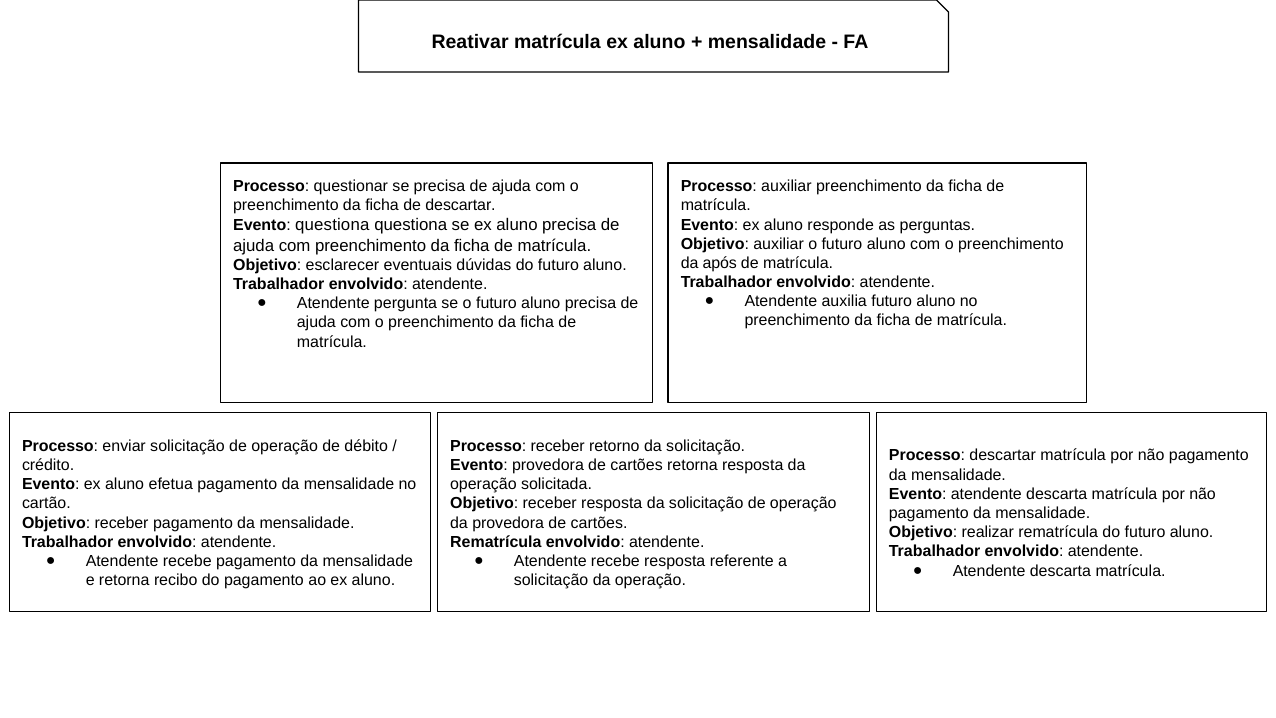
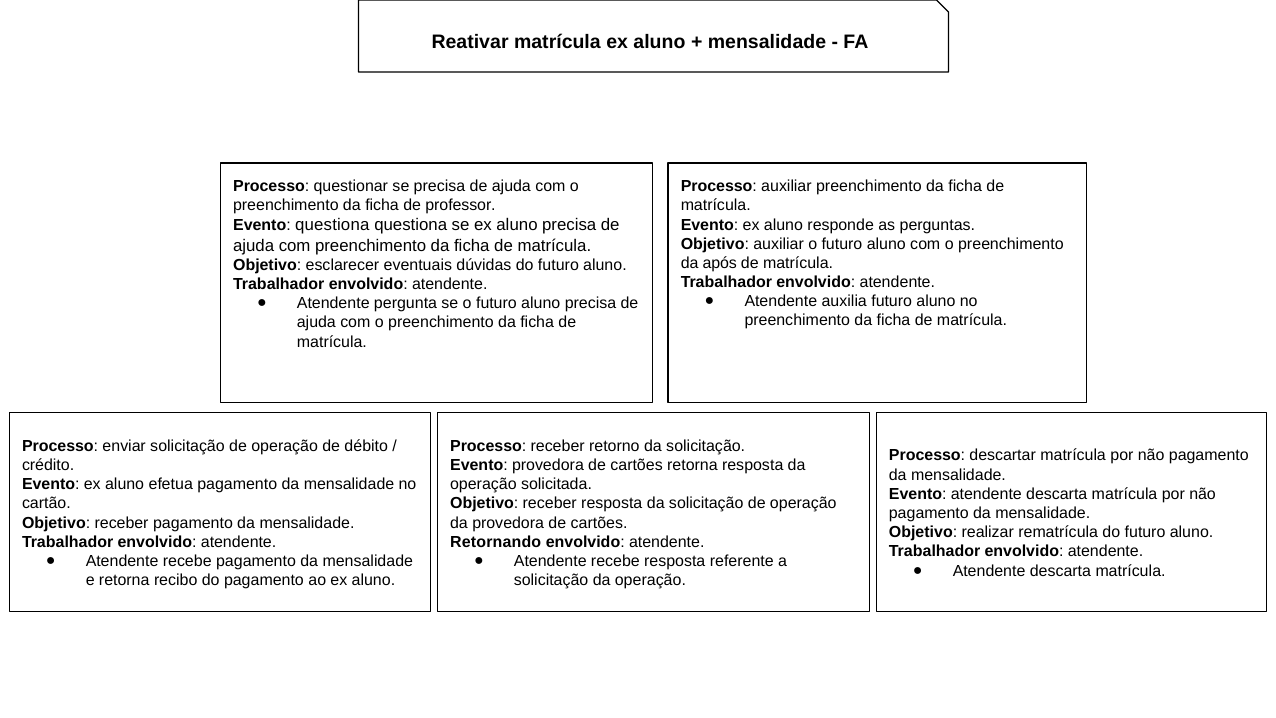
de descartar: descartar -> professor (461, 205)
Rematrícula: Rematrícula -> Retornando (496, 542)
